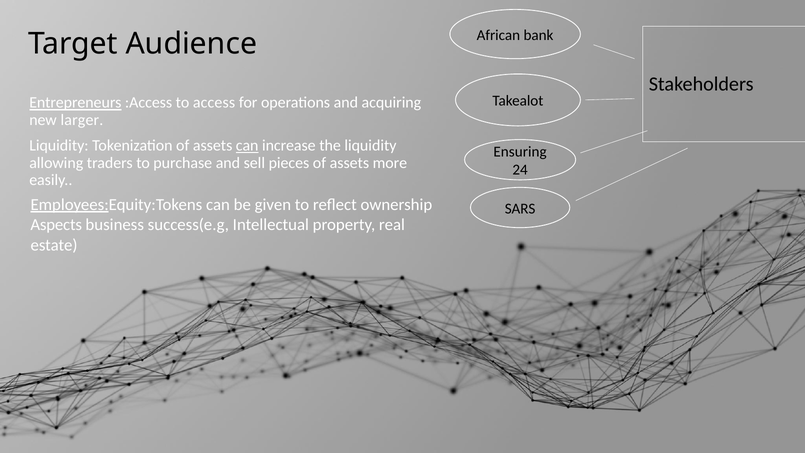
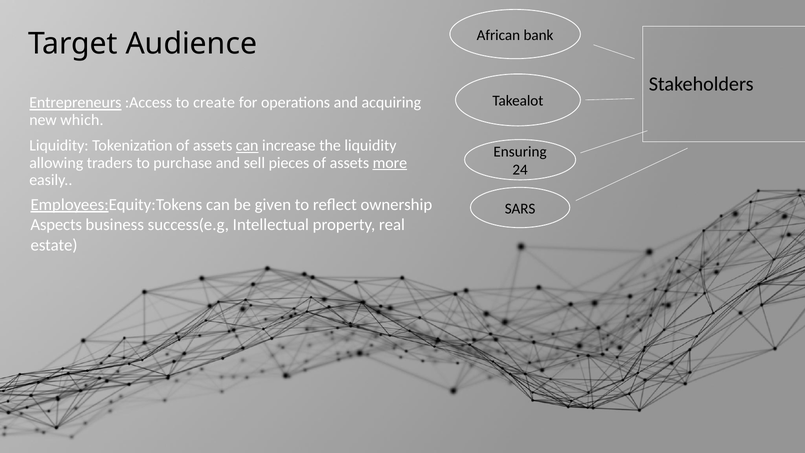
access: access -> create (214, 103)
larger: larger -> which (82, 120)
more underline: none -> present (390, 163)
